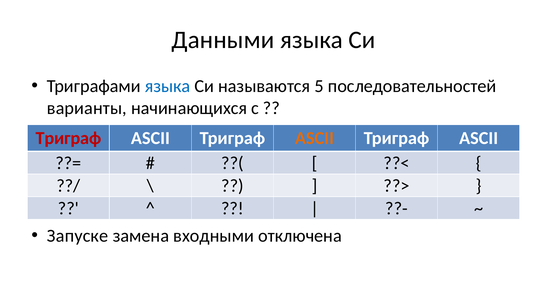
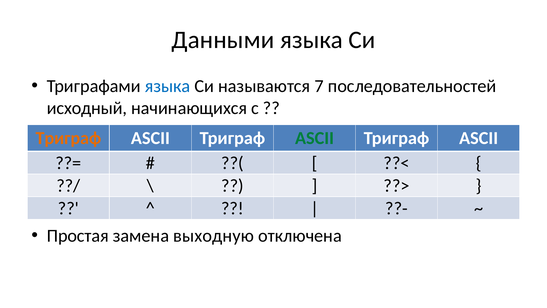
5: 5 -> 7 (319, 86)
варианты: варианты -> исходный (87, 108)
Триграф colour: red -> orange (68, 138)
ASCII colour: orange -> green (315, 138)
Запуске: Запуске -> Простая (78, 236)
входными: входными -> выходную (214, 236)
